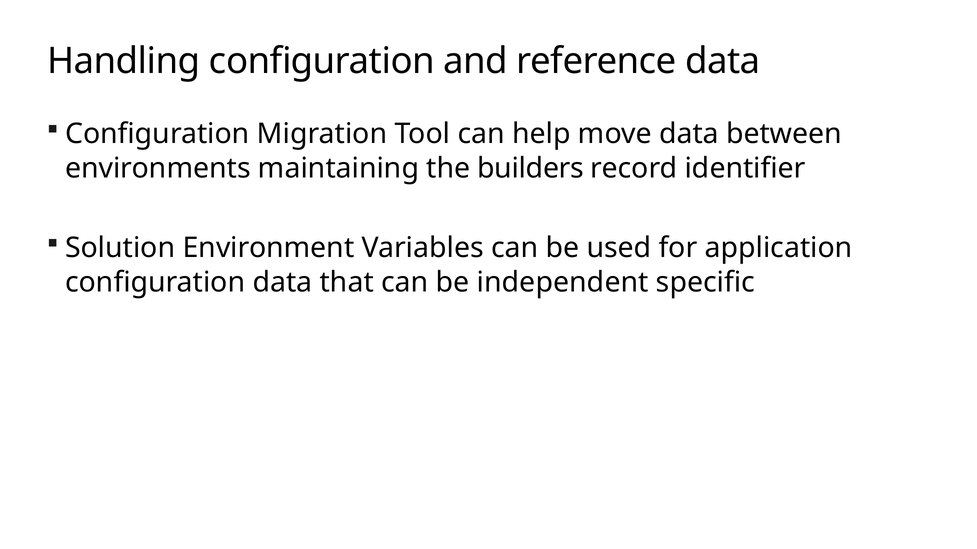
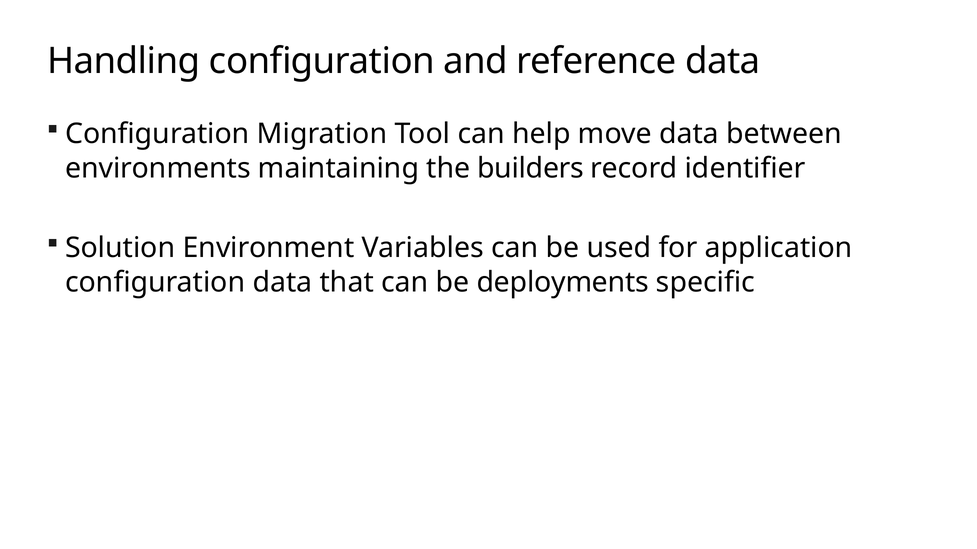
independent: independent -> deployments (563, 282)
